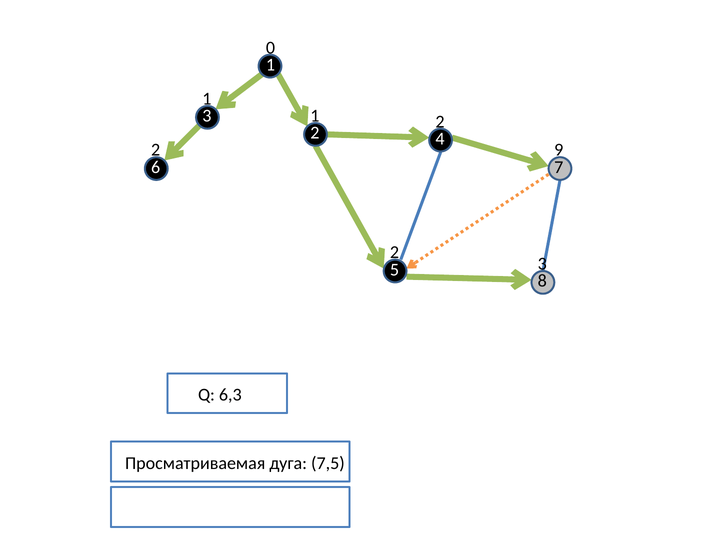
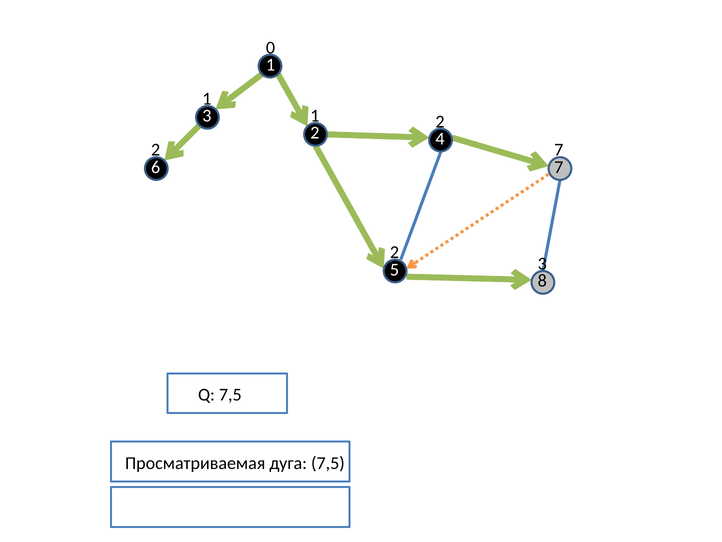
2 9: 9 -> 7 (559, 150)
Q 6,3: 6,3 -> 7,5 (230, 394)
